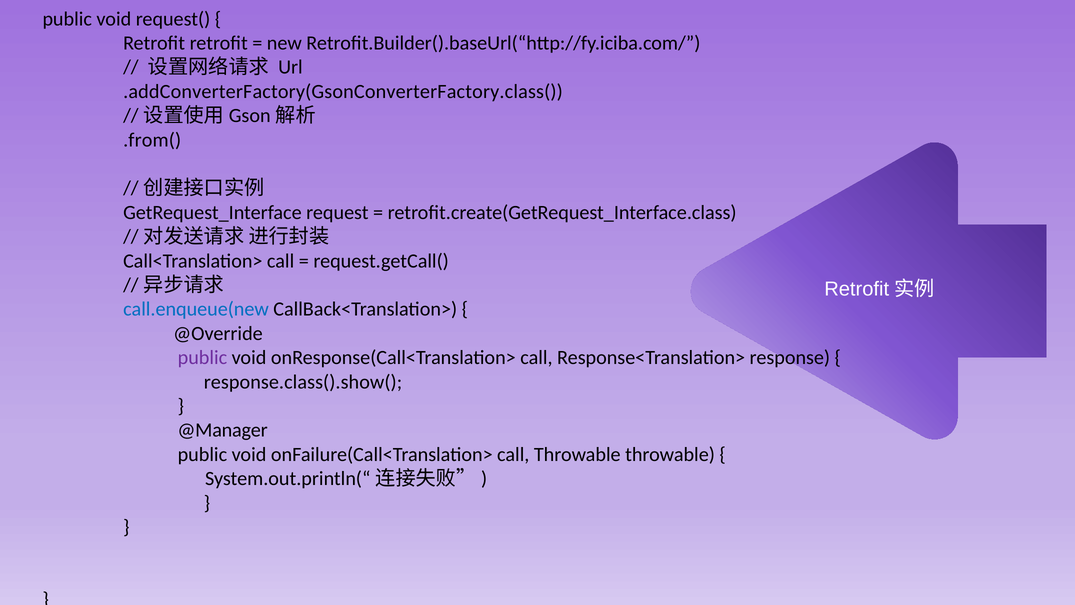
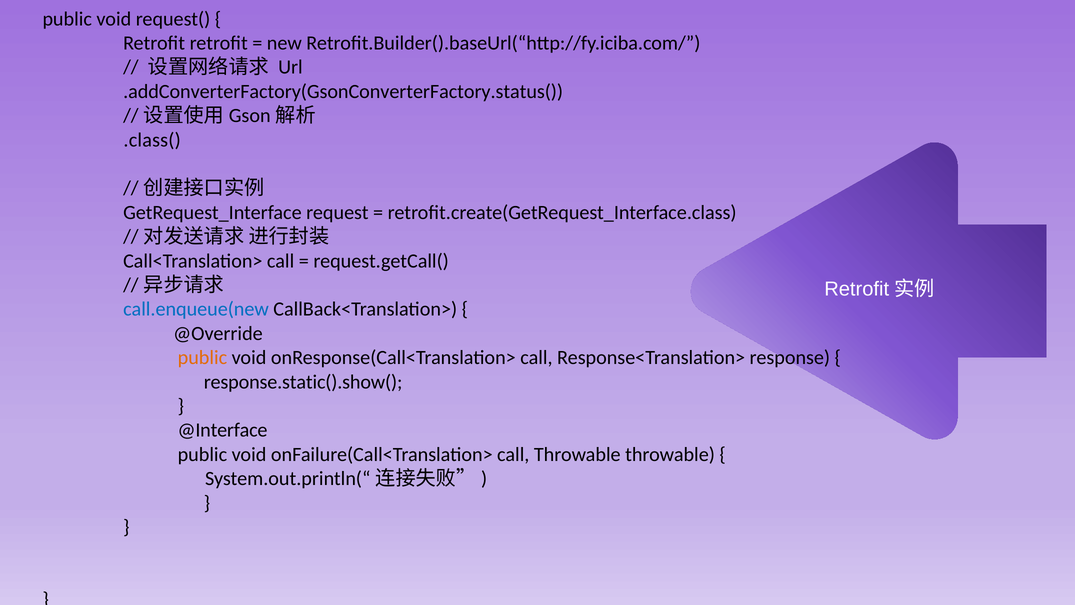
.addConverterFactory(GsonConverterFactory.class(: .addConverterFactory(GsonConverterFactory.class( -> .addConverterFactory(GsonConverterFactory.status( (343, 91)
.from(: .from( -> .class( (152, 140)
public colour: purple -> orange (202, 357)
response.class().show(: response.class().show( -> response.static().show( (303, 382)
@Manager: @Manager -> @Interface (223, 430)
